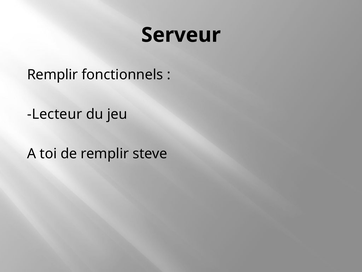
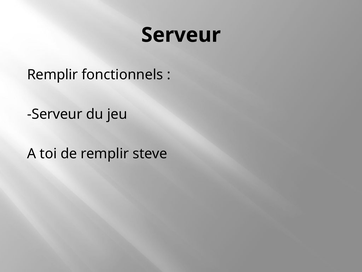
Lecteur: Lecteur -> Serveur (55, 114)
